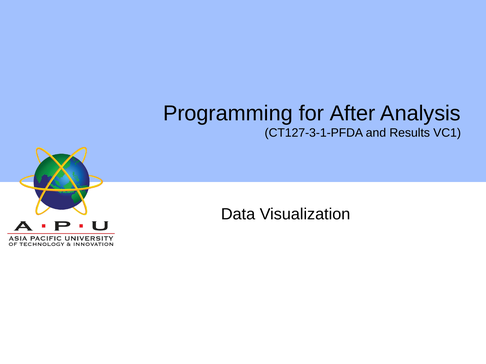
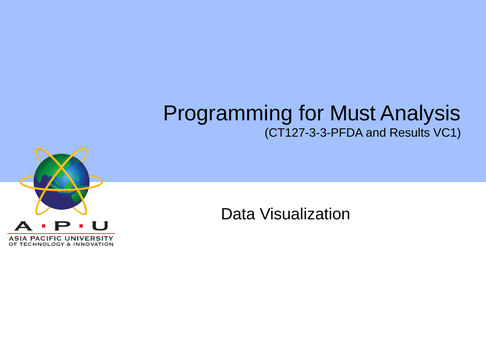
After: After -> Must (353, 113)
CT127-3-1-PFDA: CT127-3-1-PFDA -> CT127-3-3-PFDA (314, 133)
